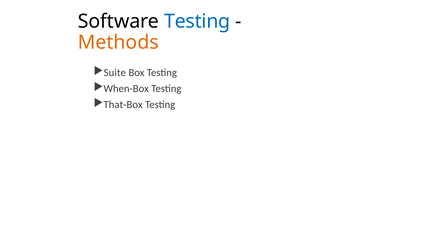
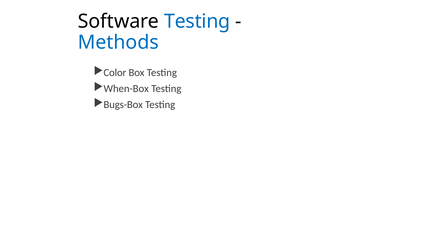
Methods colour: orange -> blue (118, 42)
Suite: Suite -> Color (115, 73)
That-Box: That-Box -> Bugs-Box (123, 104)
